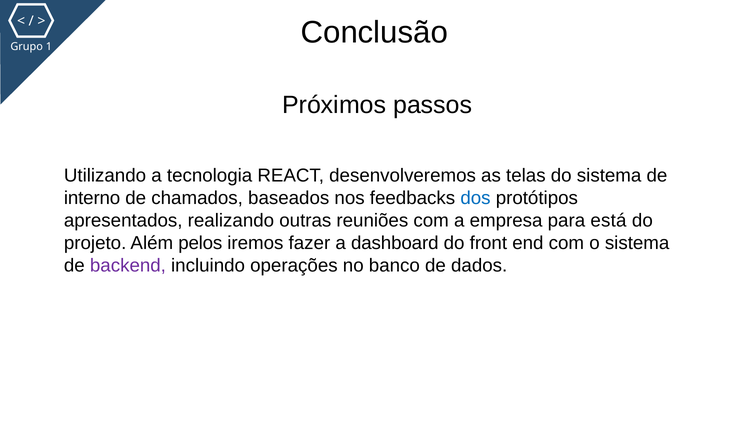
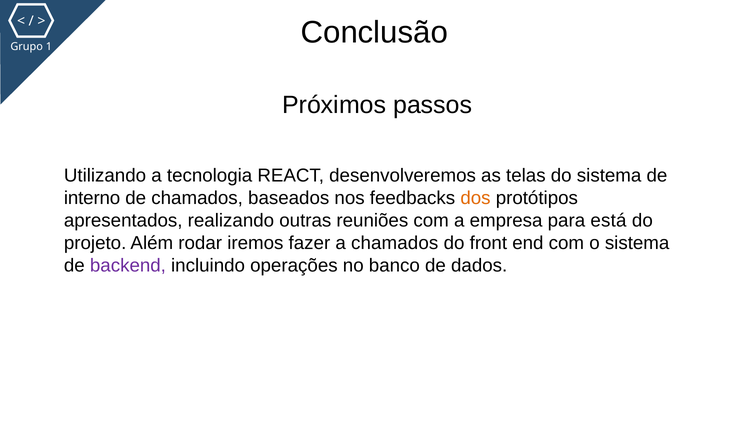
dos colour: blue -> orange (476, 198)
pelos: pelos -> rodar (200, 243)
a dashboard: dashboard -> chamados (395, 243)
